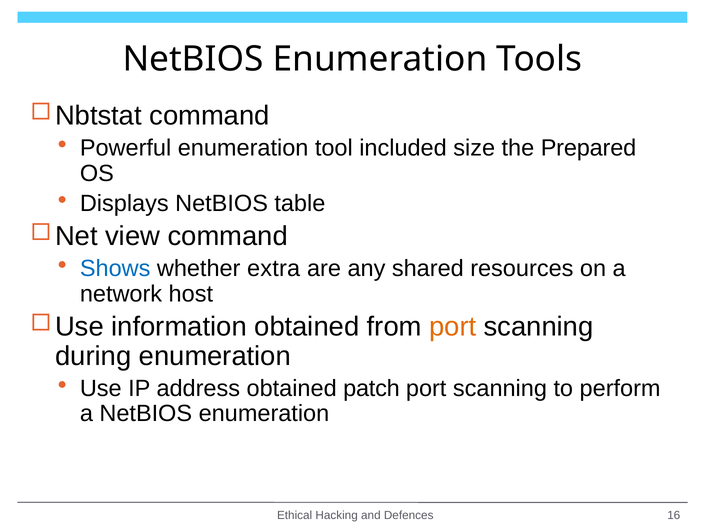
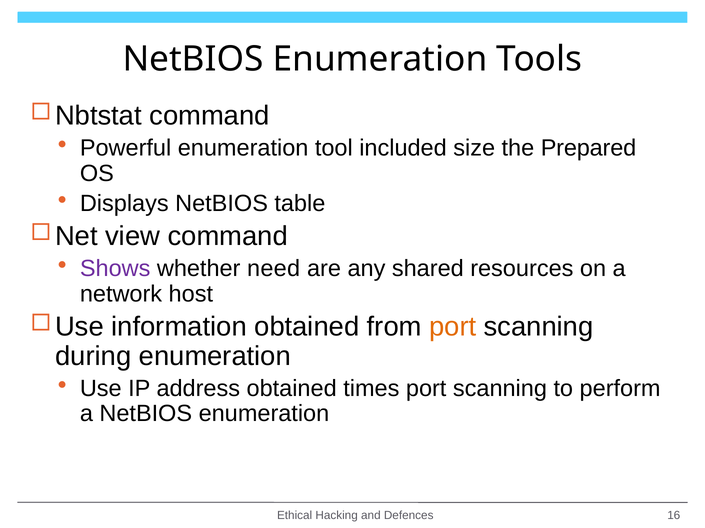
Shows colour: blue -> purple (115, 269)
extra: extra -> need (274, 269)
patch: patch -> times (371, 389)
